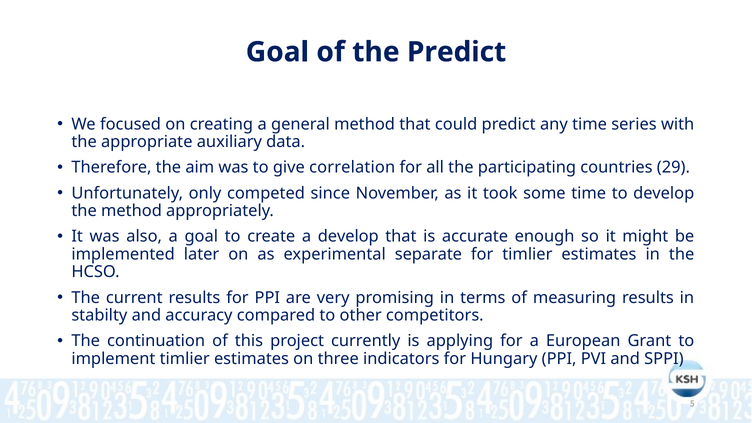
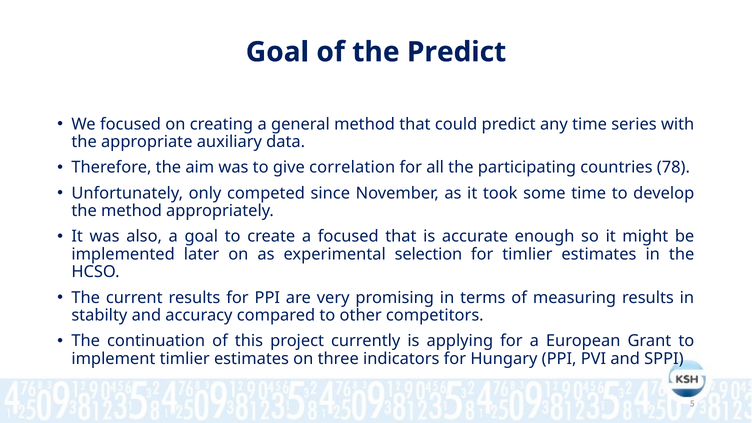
29: 29 -> 78 (673, 168)
a develop: develop -> focused (348, 237)
separate: separate -> selection (428, 254)
